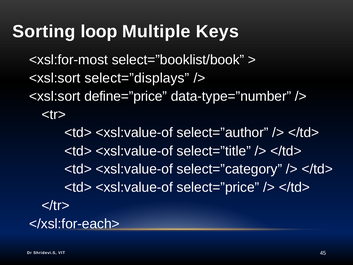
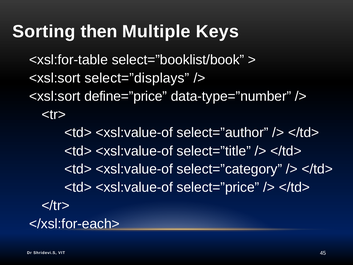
loop: loop -> then (99, 31)
<xsl:for-most: <xsl:for-most -> <xsl:for-table (69, 60)
